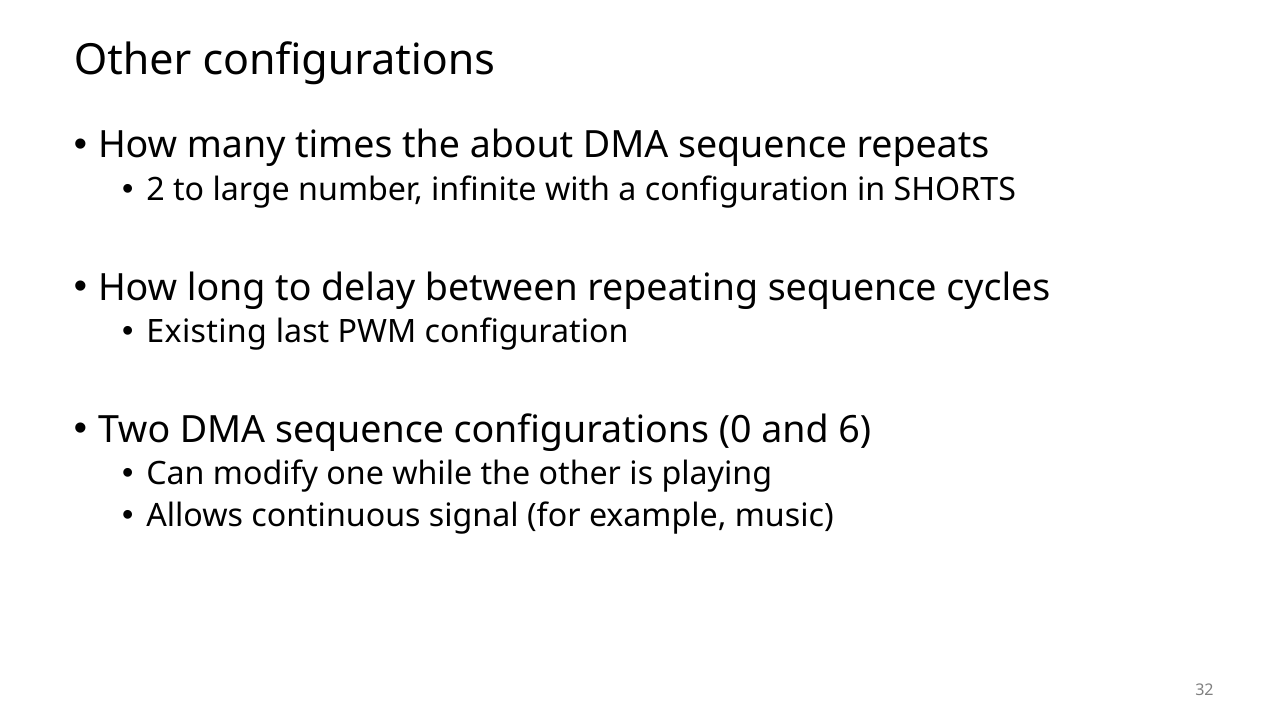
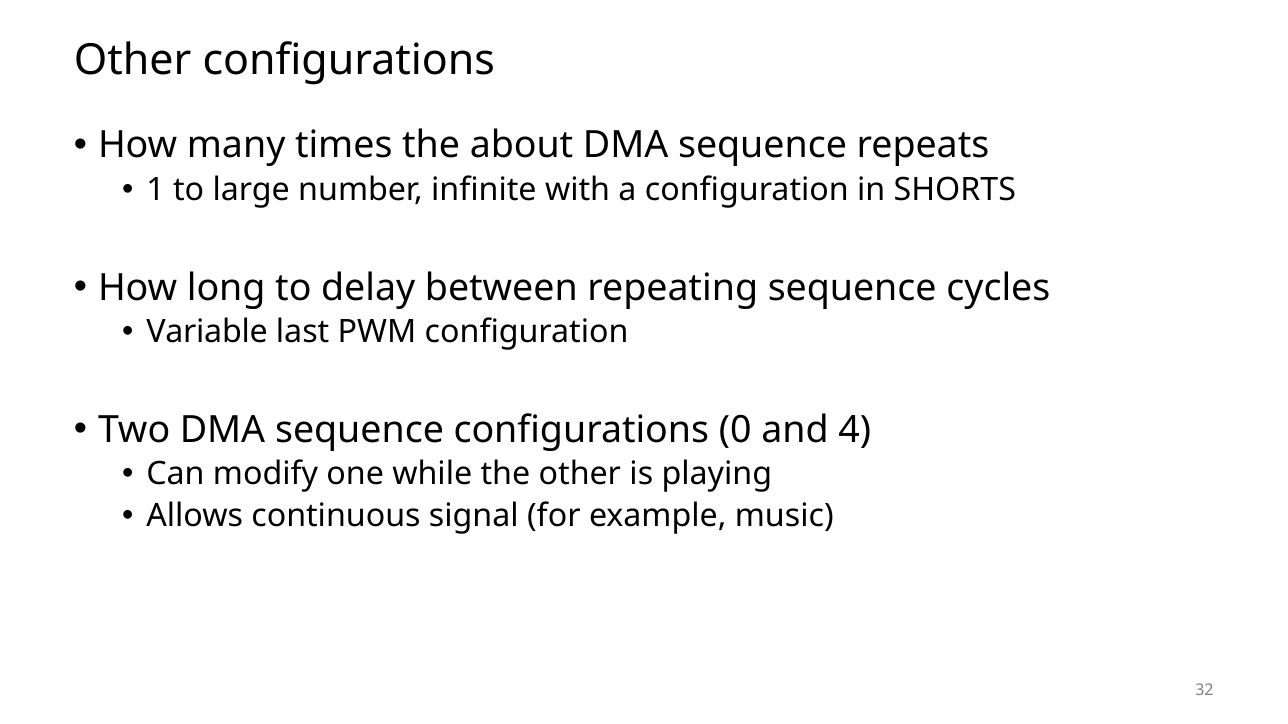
2: 2 -> 1 (156, 190)
Existing: Existing -> Variable (207, 332)
6: 6 -> 4 (855, 430)
